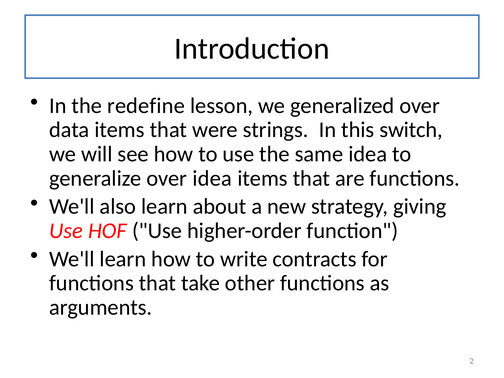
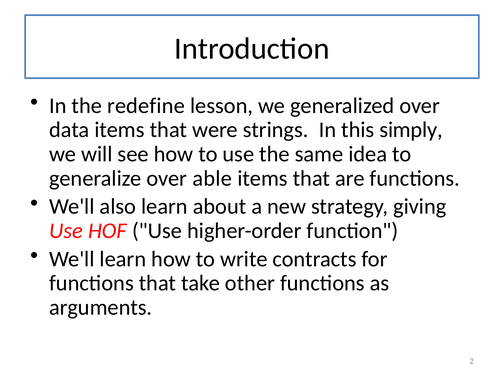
switch: switch -> simply (411, 130)
over idea: idea -> able (212, 178)
